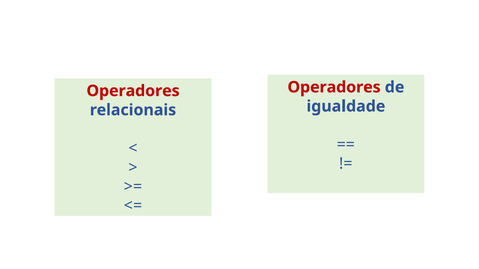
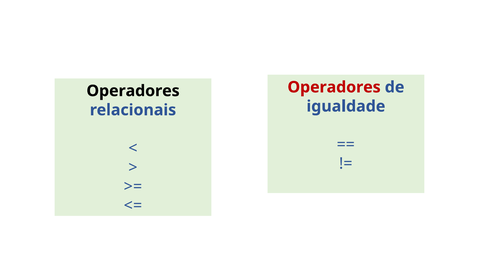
Operadores colour: red -> black (133, 91)
